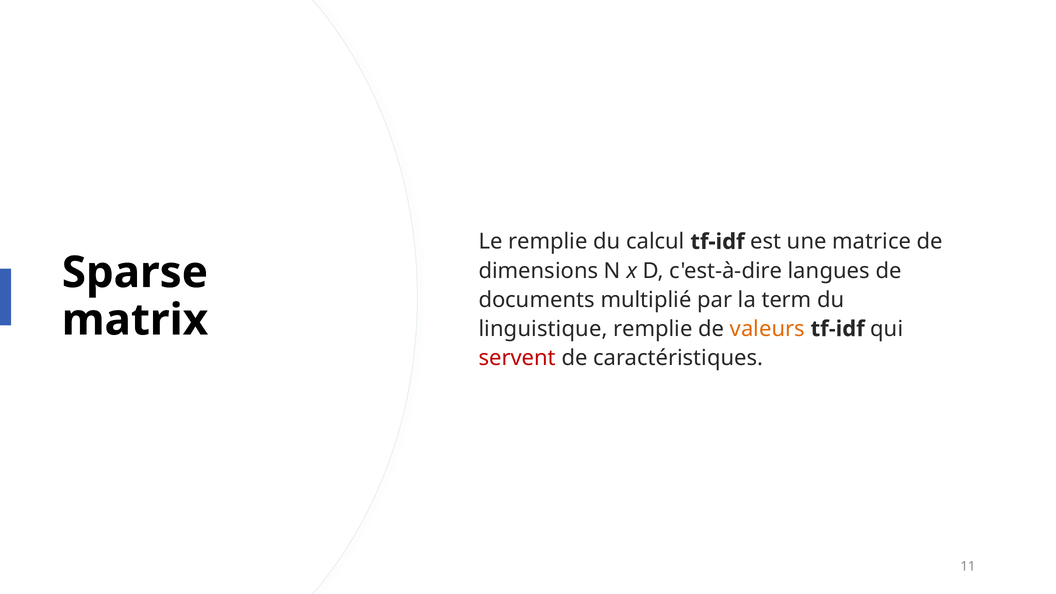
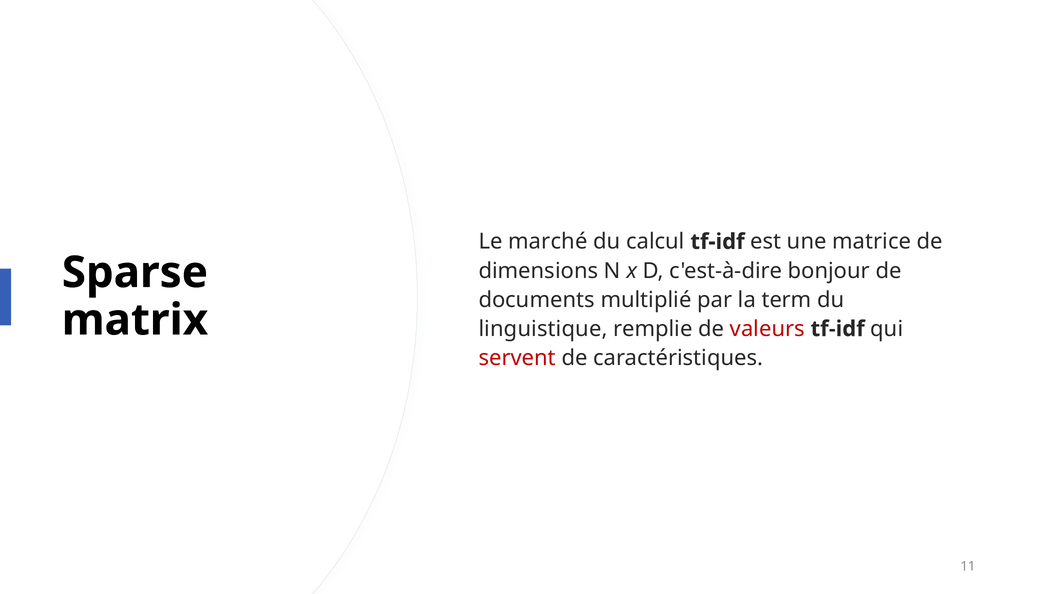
Le remplie: remplie -> marché (548, 242)
langues: langues -> bonjour (829, 271)
valeurs colour: orange -> red (767, 329)
